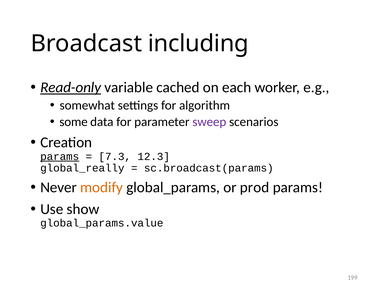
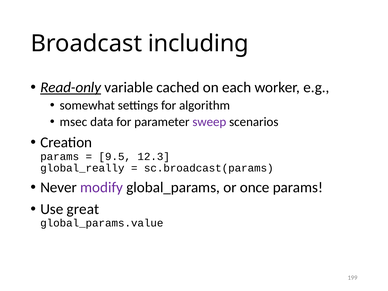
some: some -> msec (73, 122)
params underline: present -> none (60, 156)
7.3: 7.3 -> 9.5 (115, 156)
modify colour: orange -> purple (102, 187)
prod: prod -> once (255, 187)
show: show -> great (83, 209)
